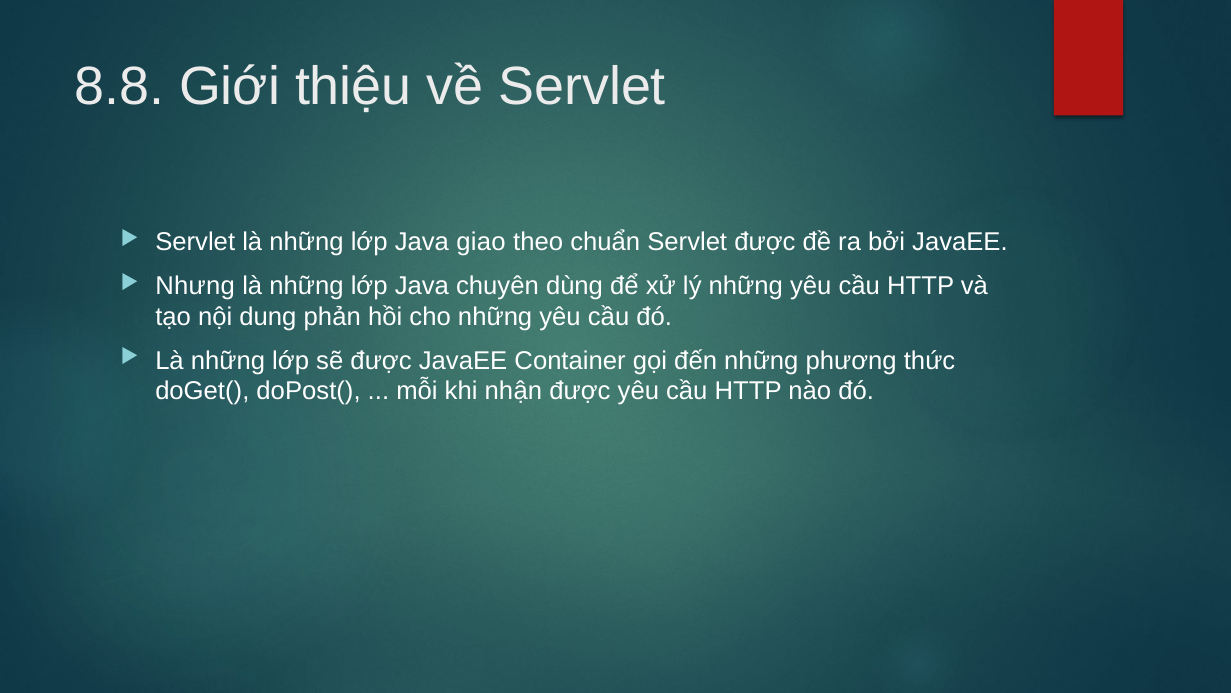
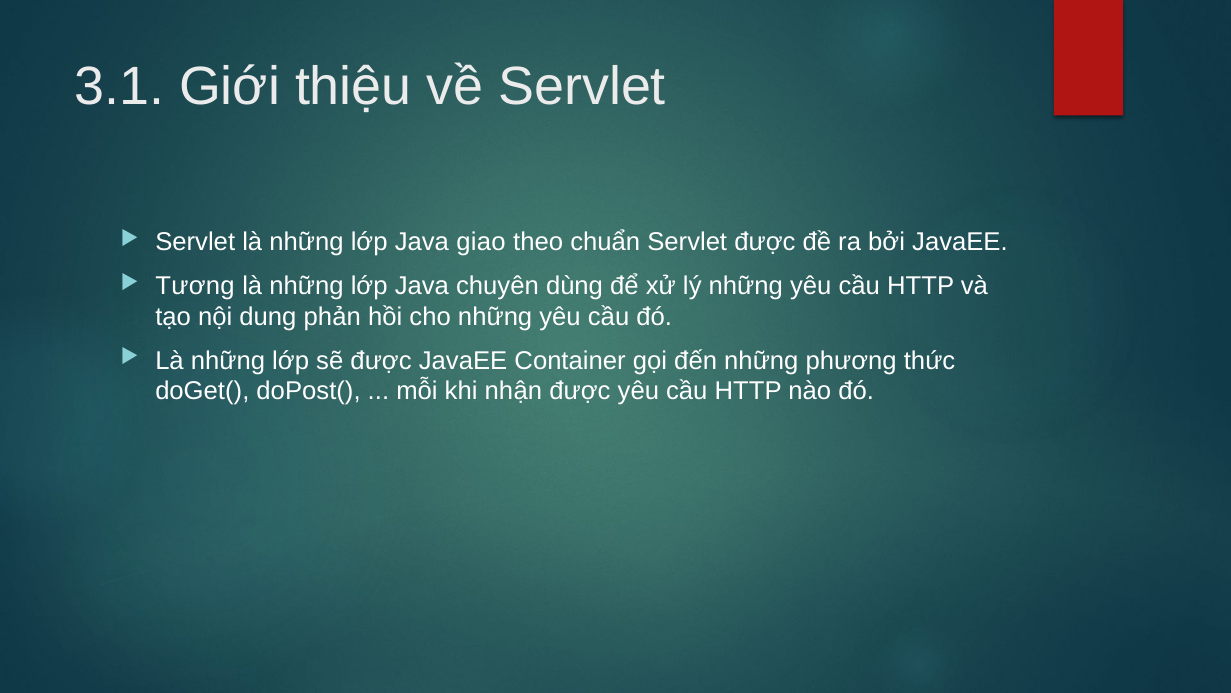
8.8: 8.8 -> 3.1 (119, 86)
Nhưng: Nhưng -> Tương (195, 286)
